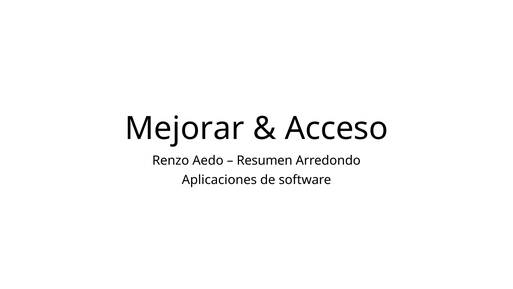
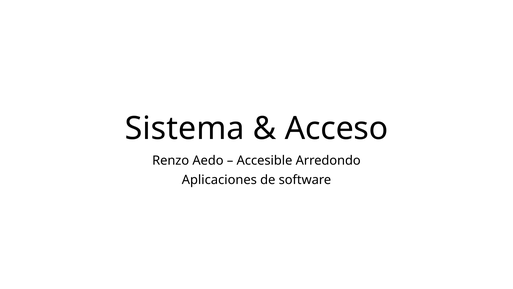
Mejorar: Mejorar -> Sistema (185, 128)
Resumen: Resumen -> Accesible (264, 160)
